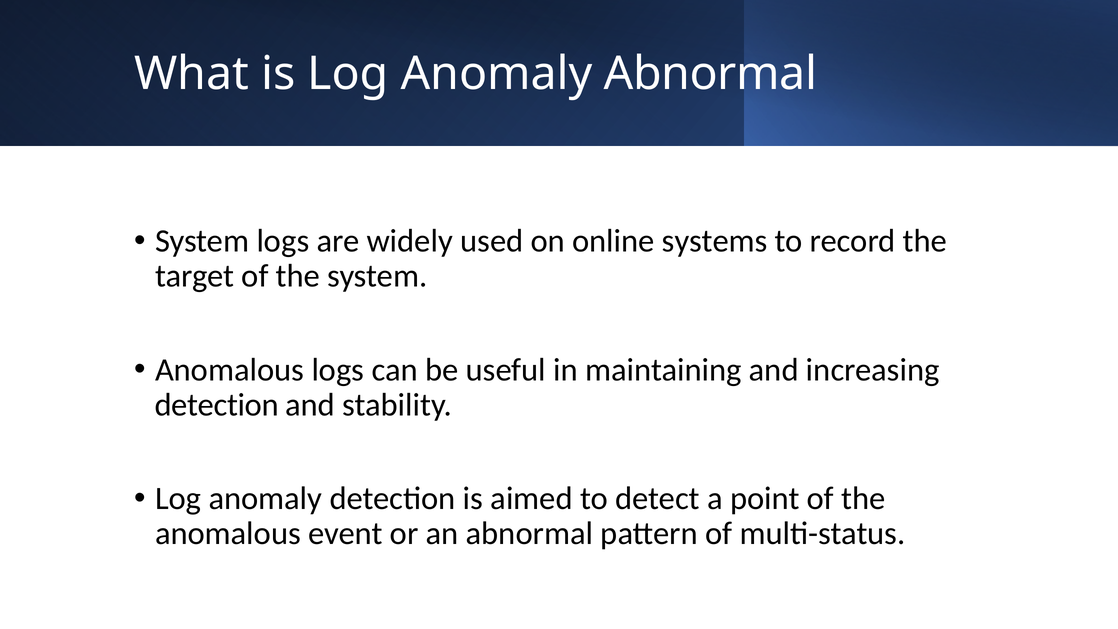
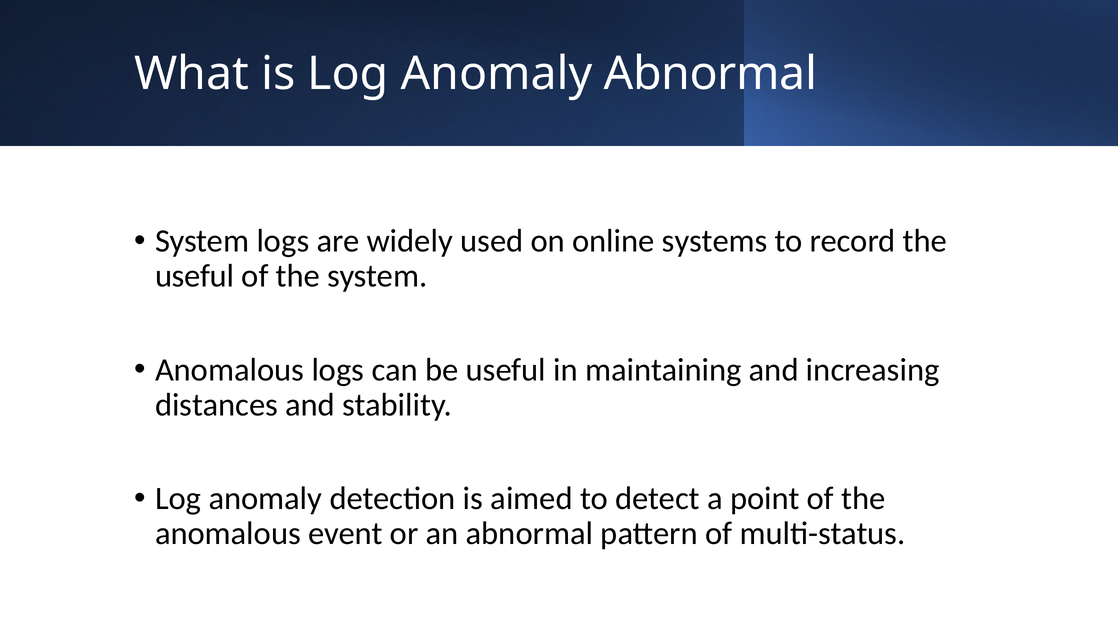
target: target -> useful (195, 276)
detection: detection -> distances (217, 405)
